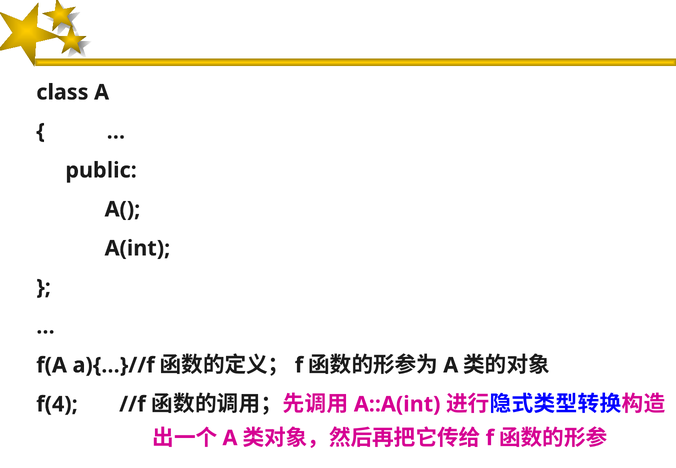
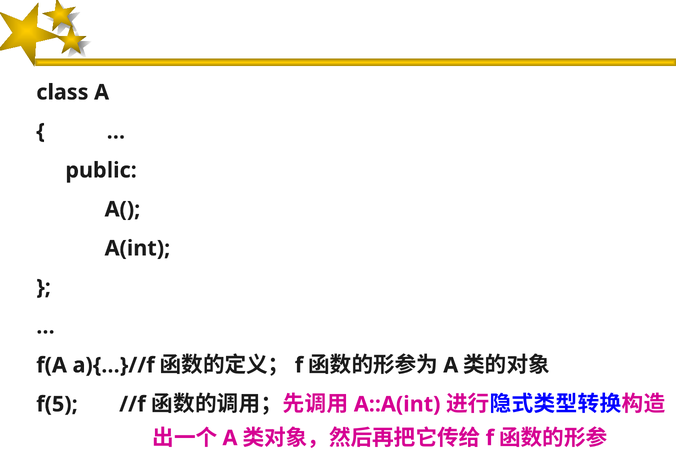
f(4: f(4 -> f(5 (57, 404)
